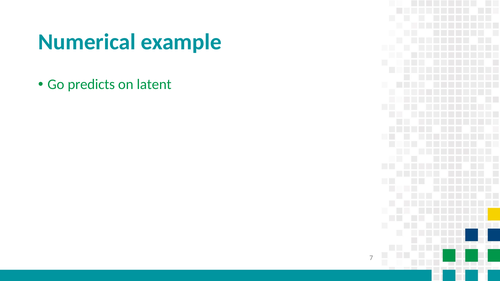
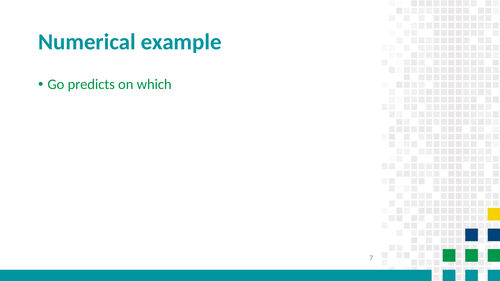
latent: latent -> which (154, 85)
